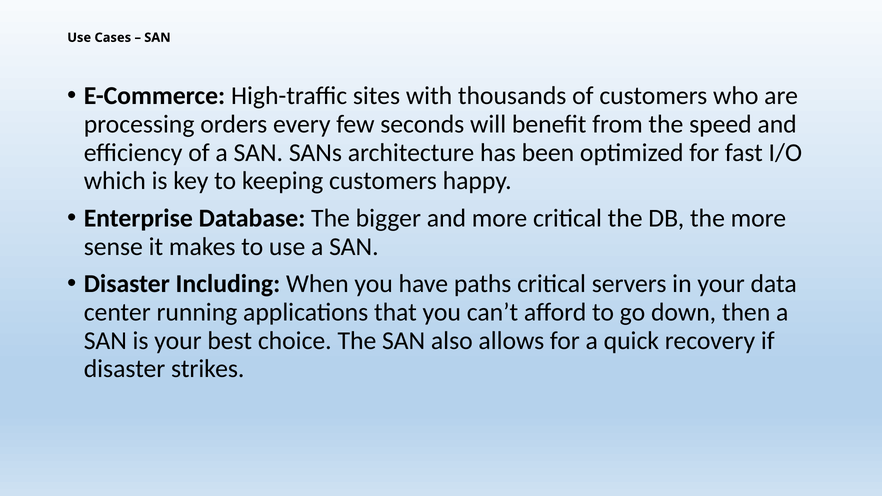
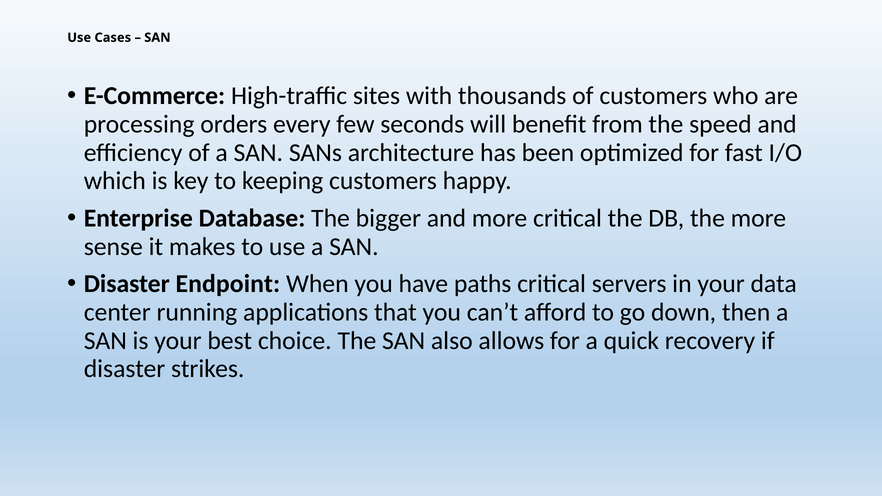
Including: Including -> Endpoint (228, 284)
